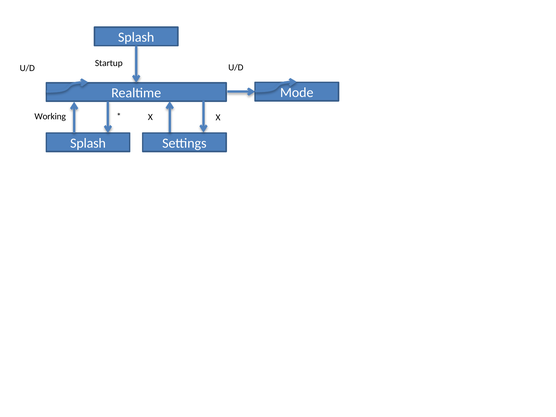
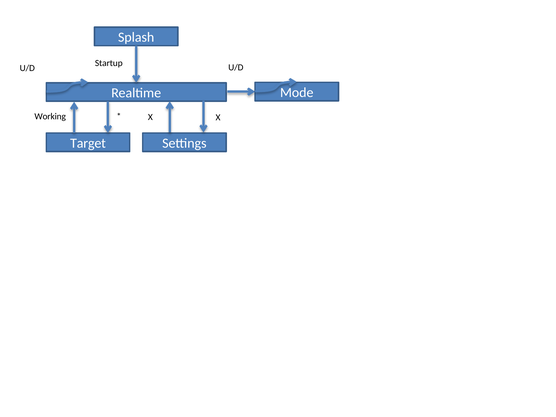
Splash: Splash -> Target (88, 143)
